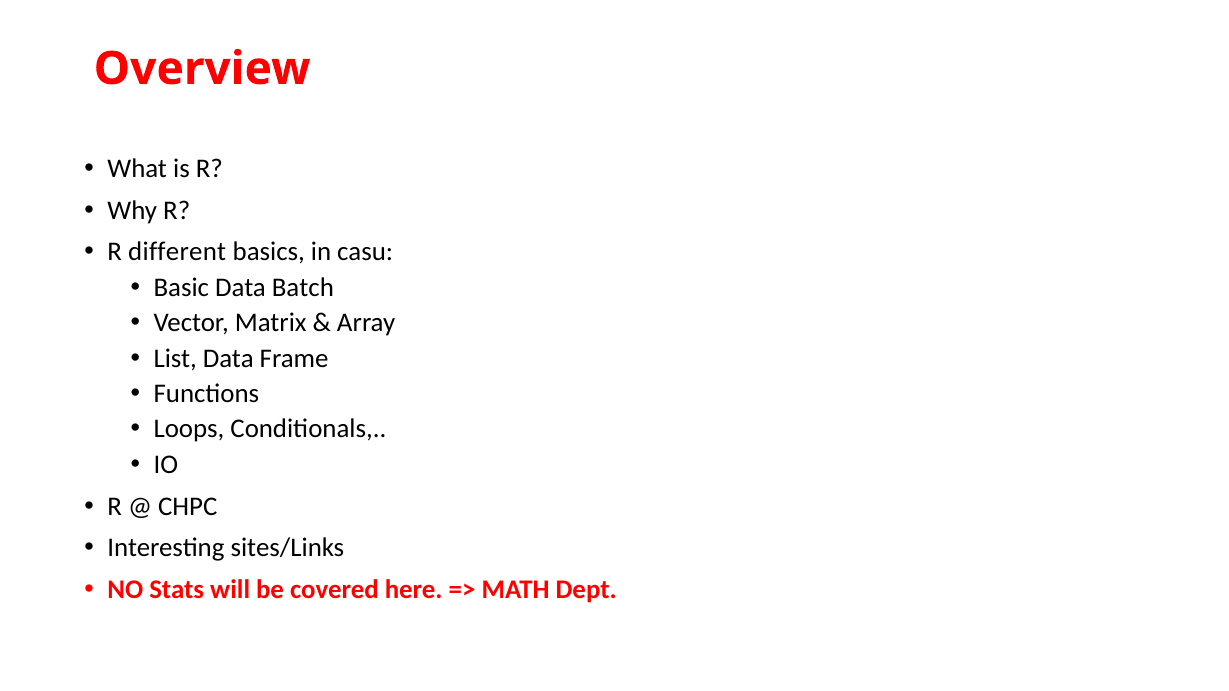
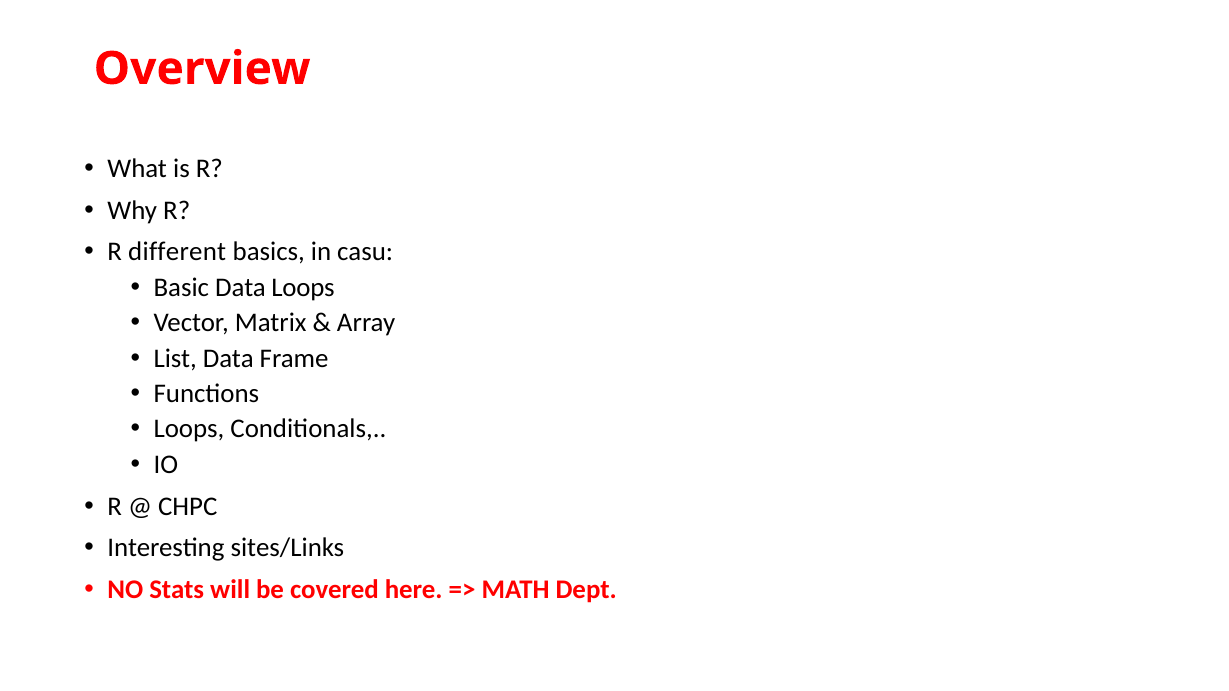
Data Batch: Batch -> Loops (303, 288)
